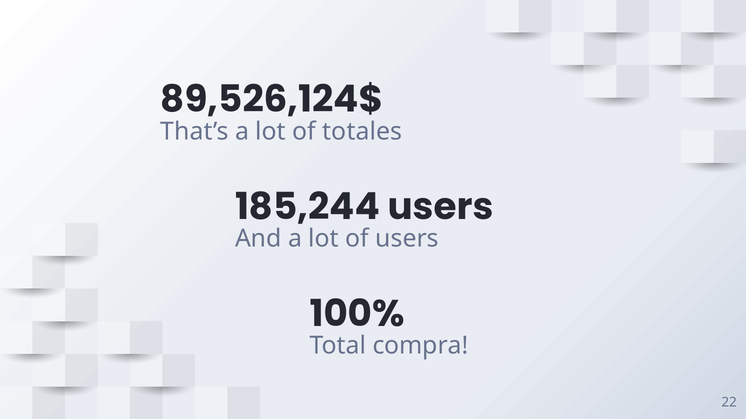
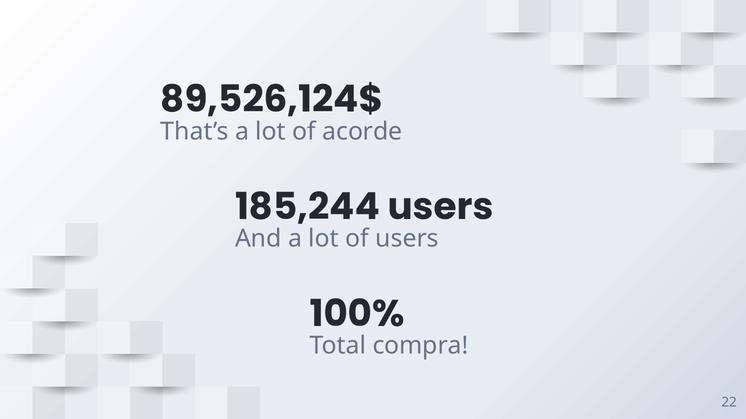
totales: totales -> acorde (362, 132)
